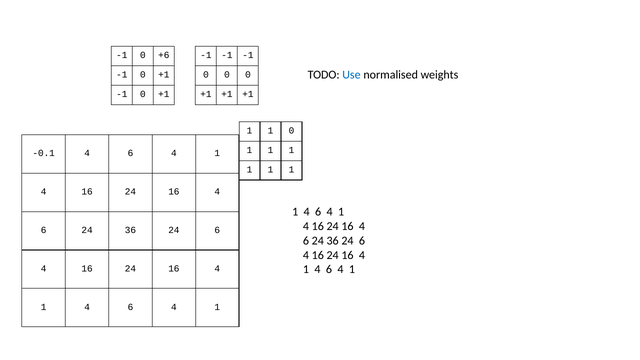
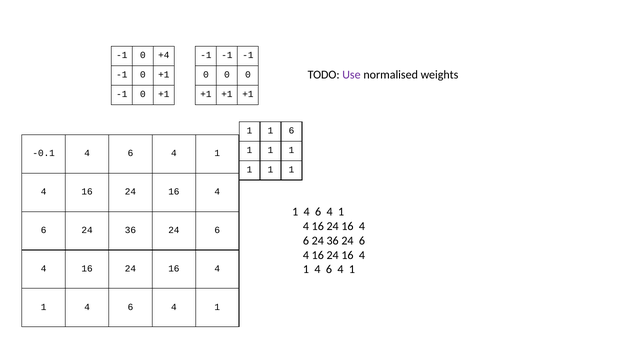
+6: +6 -> +4 (164, 55)
Use colour: blue -> purple (351, 75)
1 0: 0 -> 6 (292, 131)
